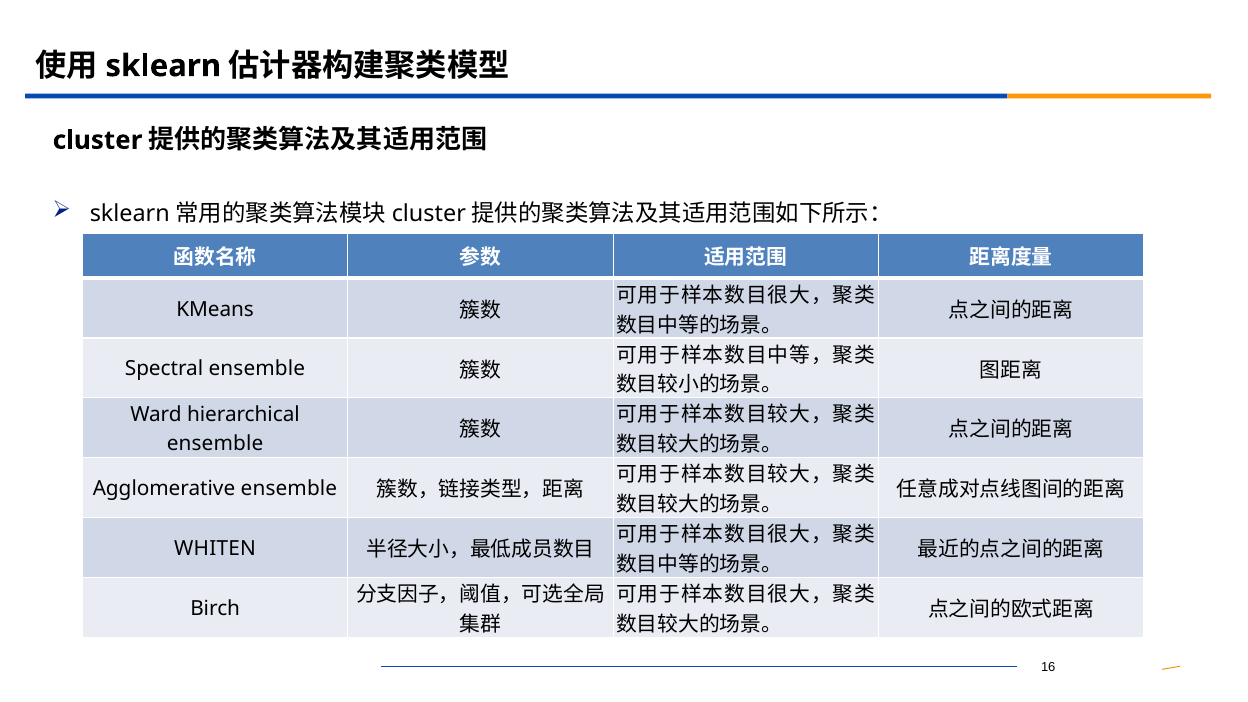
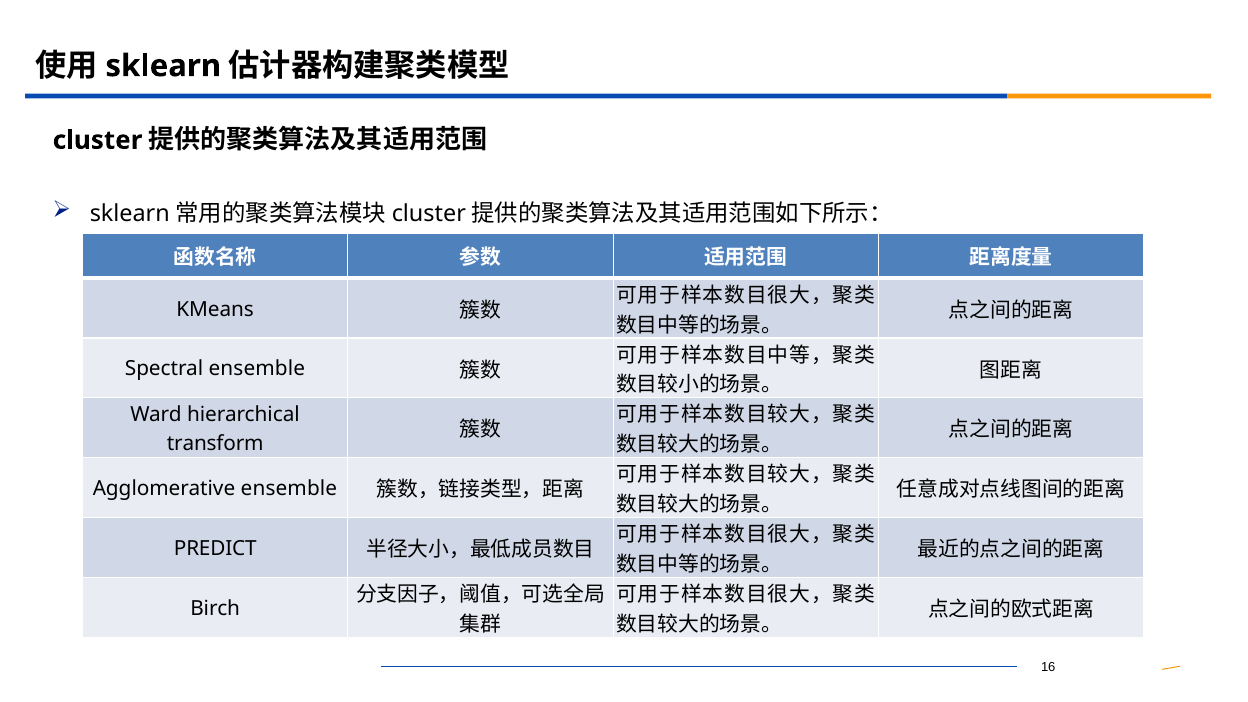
ensemble: ensemble -> transform (215, 443)
WHITEN: WHITEN -> PREDICT (215, 549)
